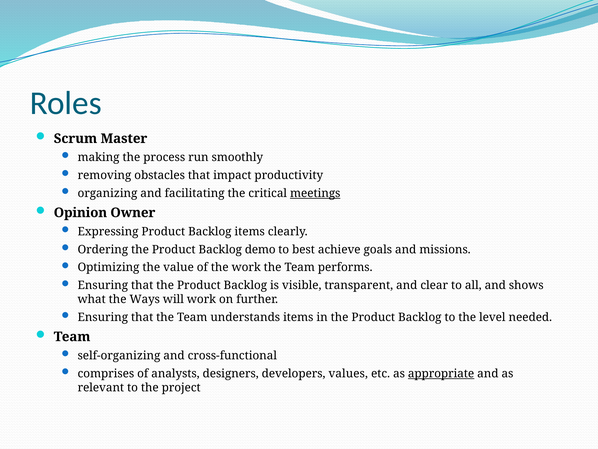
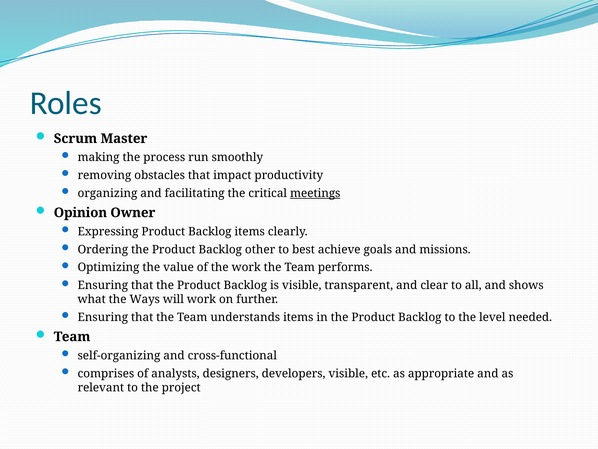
demo: demo -> other (260, 249)
developers values: values -> visible (348, 373)
appropriate underline: present -> none (441, 373)
